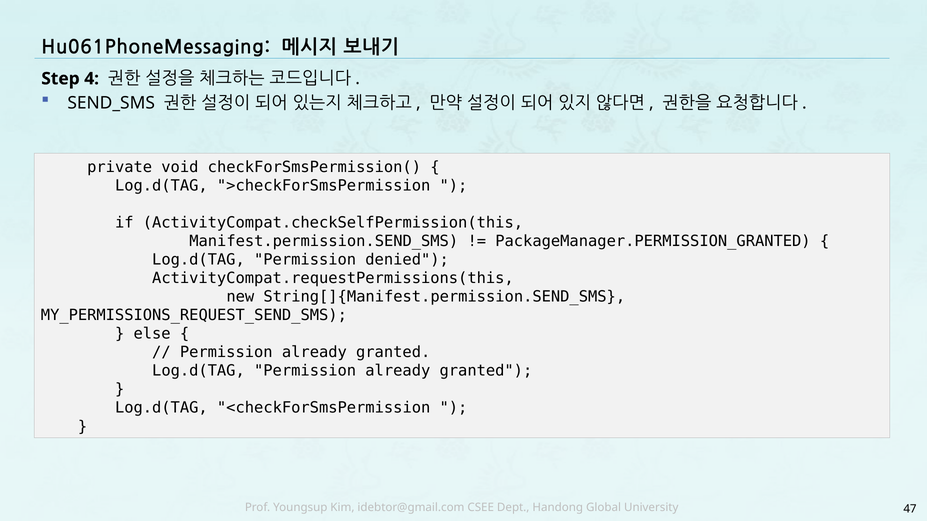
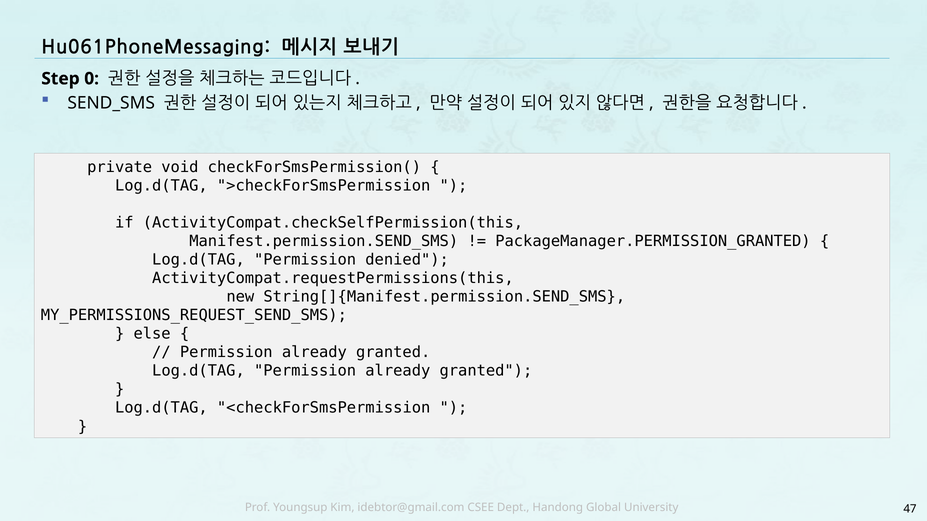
4: 4 -> 0 (92, 79)
